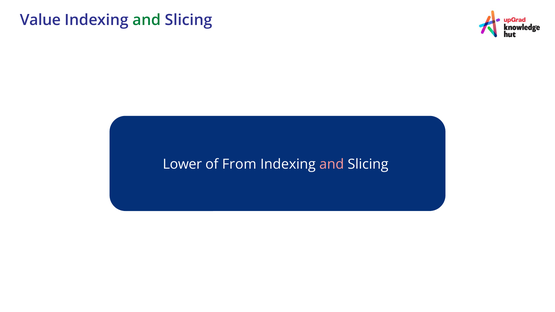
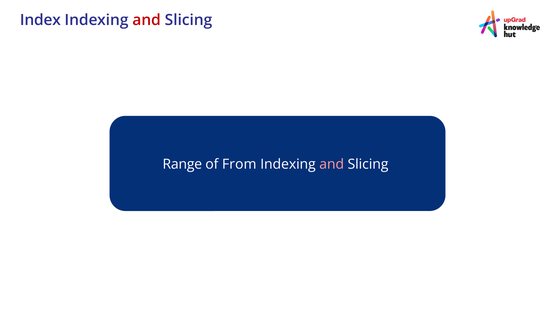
Value: Value -> Index (40, 20)
and colour: green -> red (147, 20)
Lower: Lower -> Range (182, 164)
